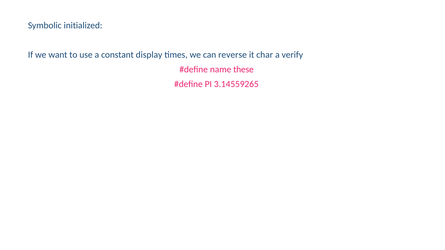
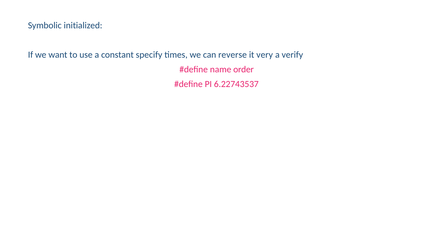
display: display -> specify (149, 55)
char: char -> very (265, 55)
these: these -> order (244, 69)
3.14559265: 3.14559265 -> 6.22743537 (236, 84)
